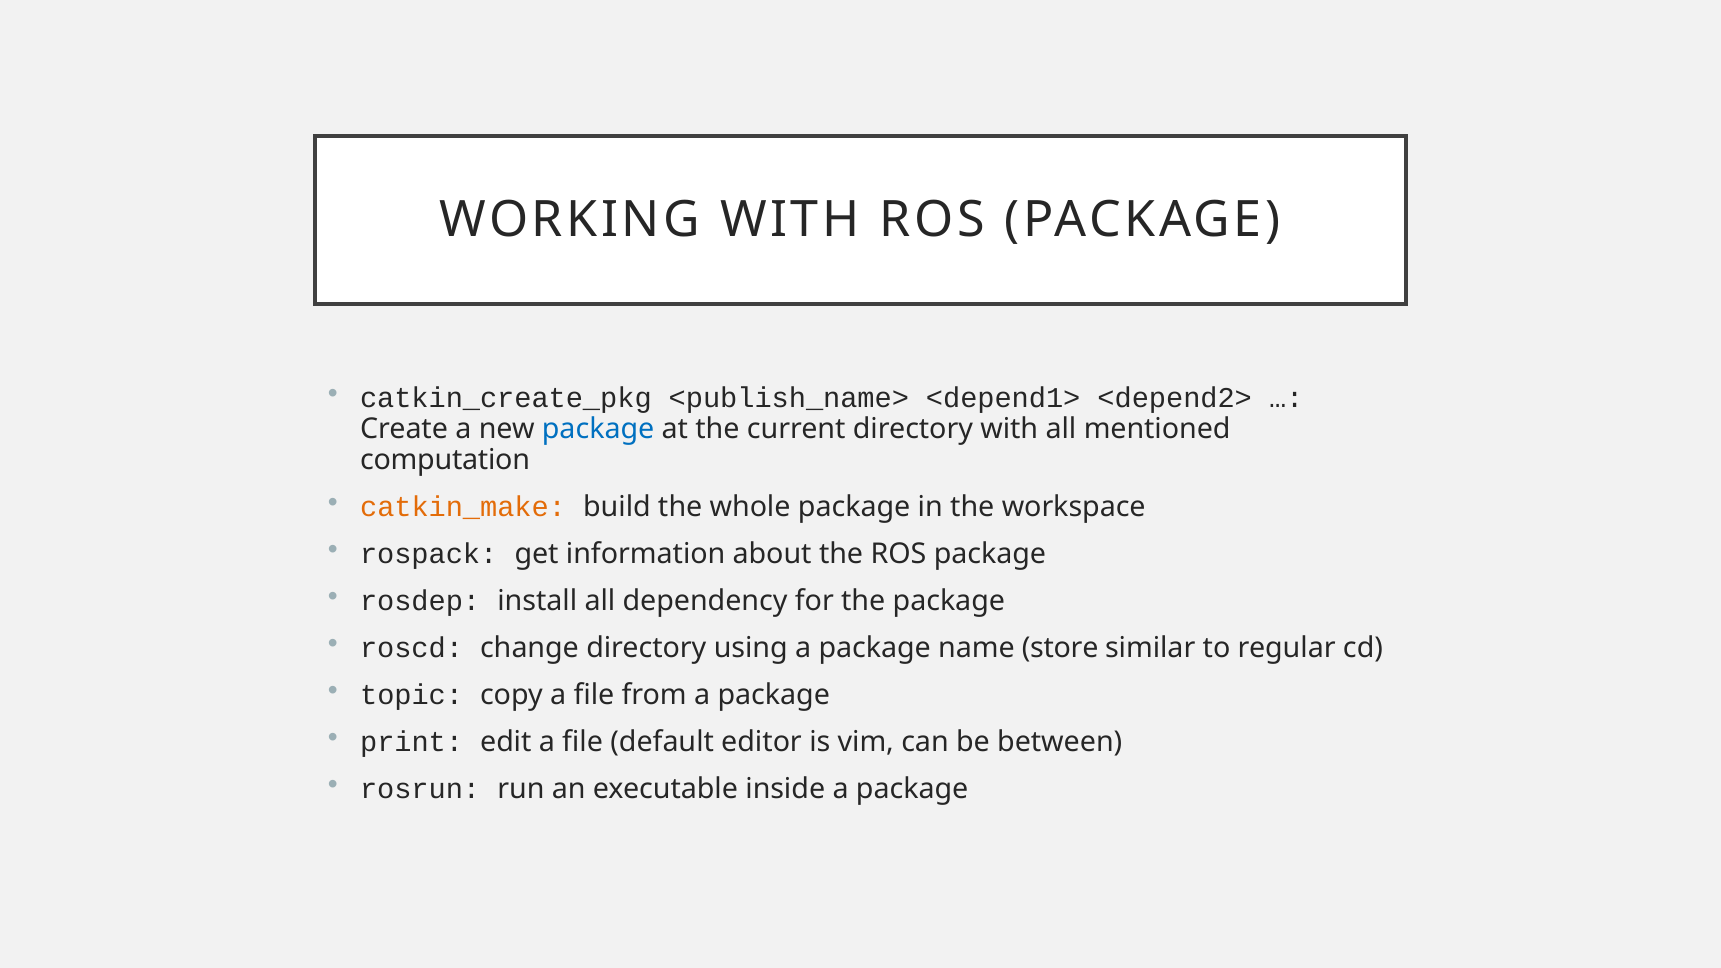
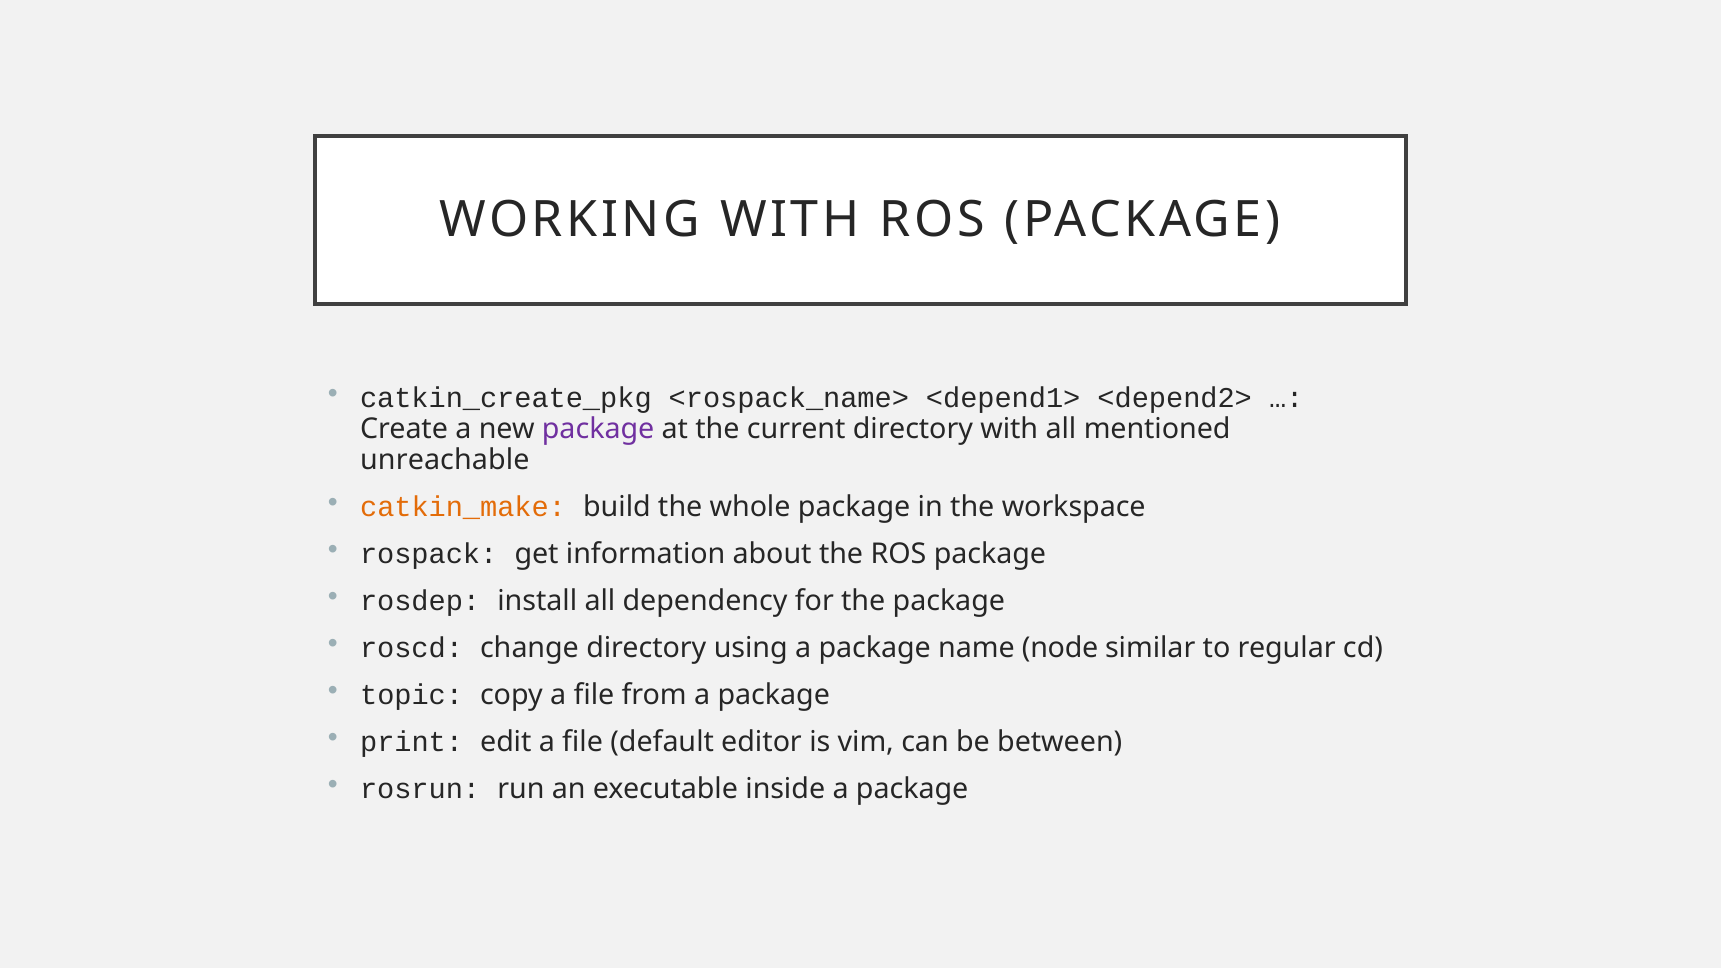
<publish_name>: <publish_name> -> <rospack_name> (789, 398)
package colour: blue -> purple (598, 429)
computation: computation -> unreachable (445, 460)
store: store -> node (1060, 648)
